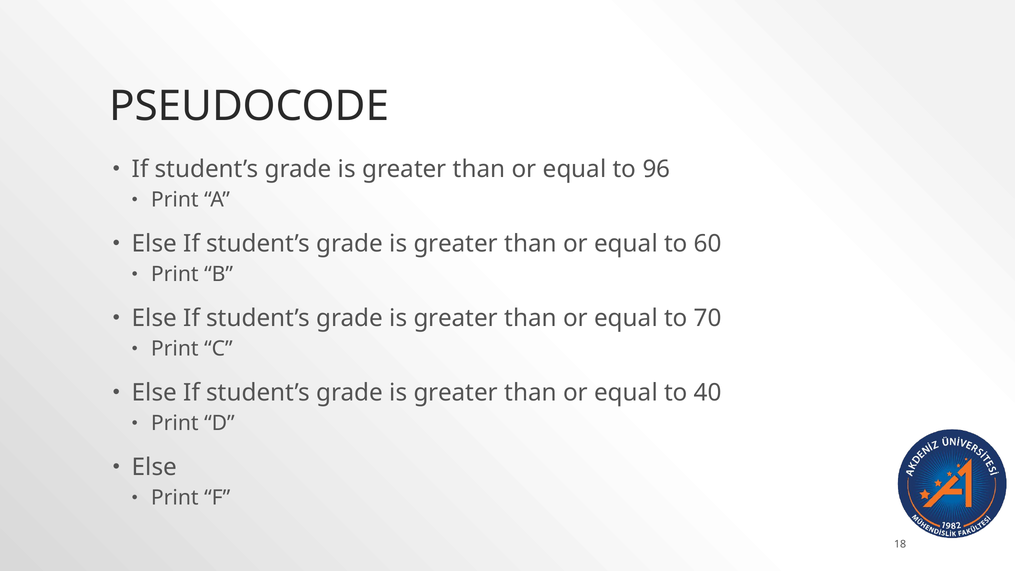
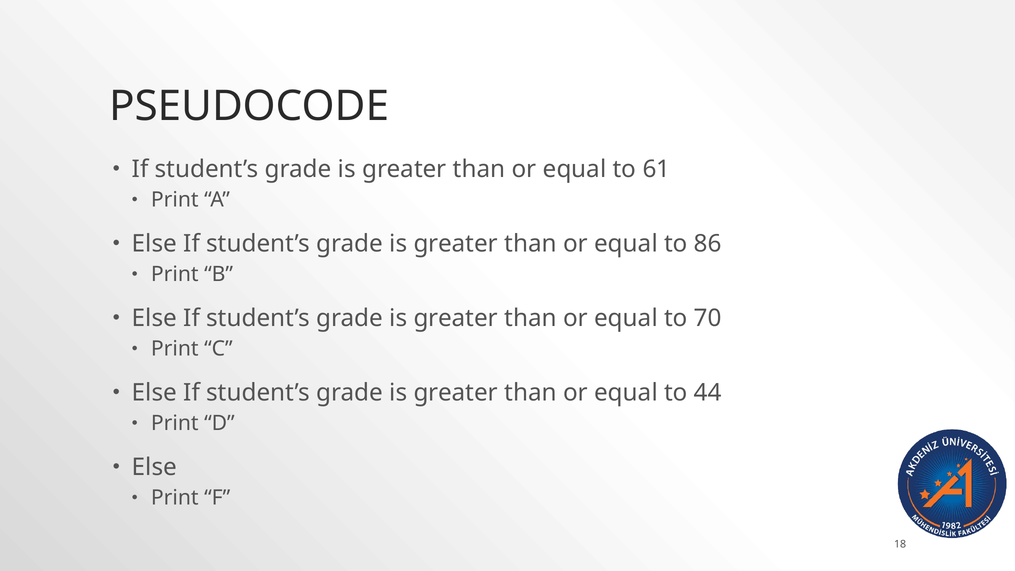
96: 96 -> 61 (656, 169)
60: 60 -> 86 (708, 244)
40: 40 -> 44 (708, 393)
